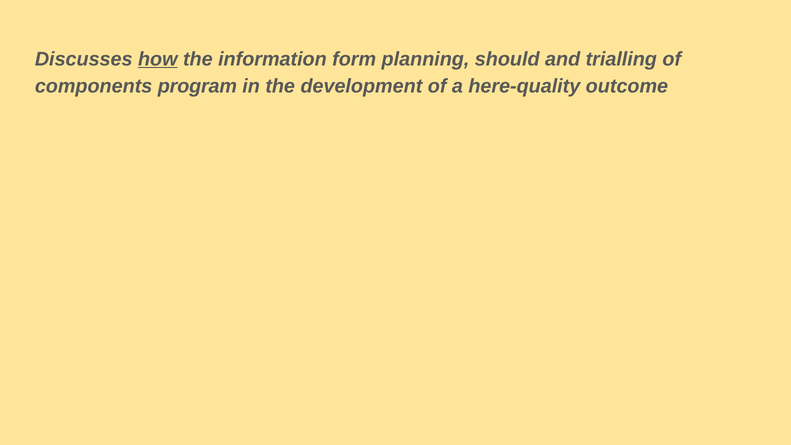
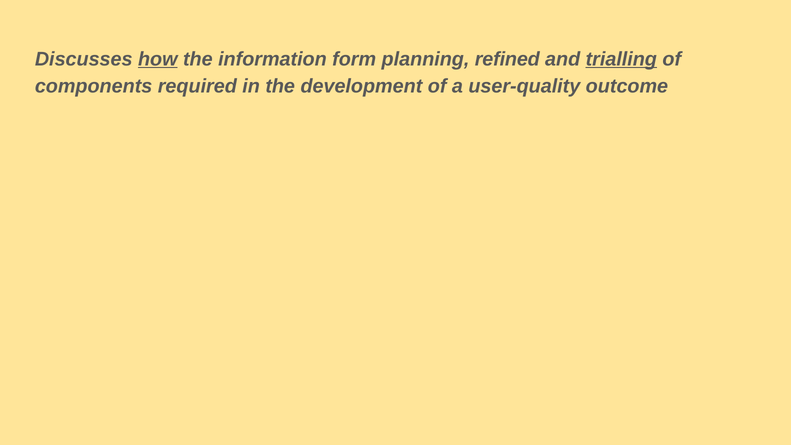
should: should -> refined (507, 59)
trialling underline: none -> present (621, 59)
program: program -> required (197, 86)
here-quality: here-quality -> user-quality (524, 86)
